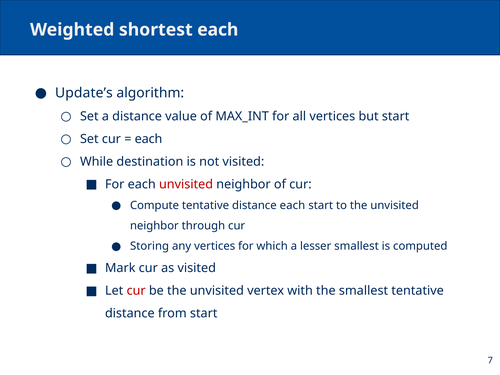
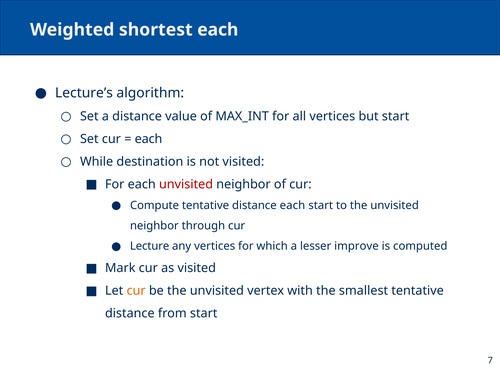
Update’s: Update’s -> Lecture’s (84, 93)
Storing: Storing -> Lecture (150, 246)
lesser smallest: smallest -> improve (356, 246)
cur colour: red -> orange (136, 291)
